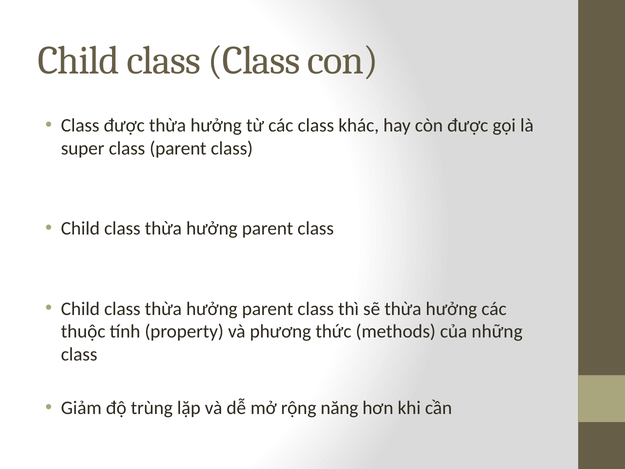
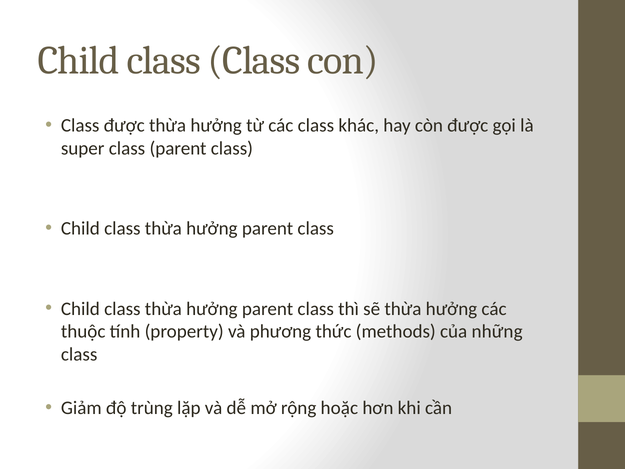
năng: năng -> hoặc (339, 408)
